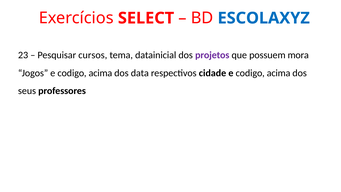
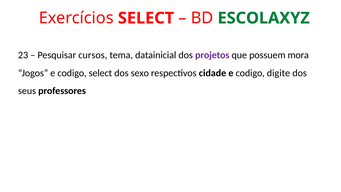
ESCOLAXYZ colour: blue -> green (264, 18)
Jogos e codigo acima: acima -> select (100, 73)
data: data -> sexo (140, 73)
acima: acima -> digite (278, 73)
